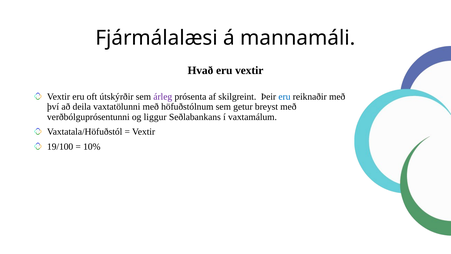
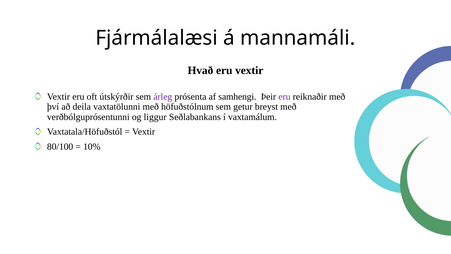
skilgreint: skilgreint -> samhengi (237, 97)
eru colour: blue -> purple (284, 97)
19/100: 19/100 -> 80/100 (60, 147)
